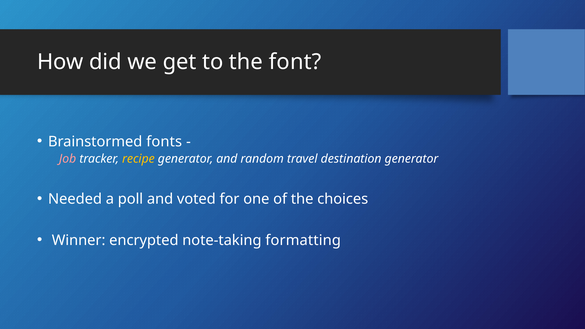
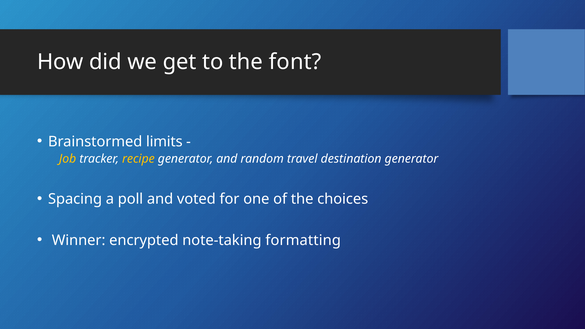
fonts: fonts -> limits (164, 142)
Job colour: pink -> yellow (68, 159)
Needed: Needed -> Spacing (75, 199)
